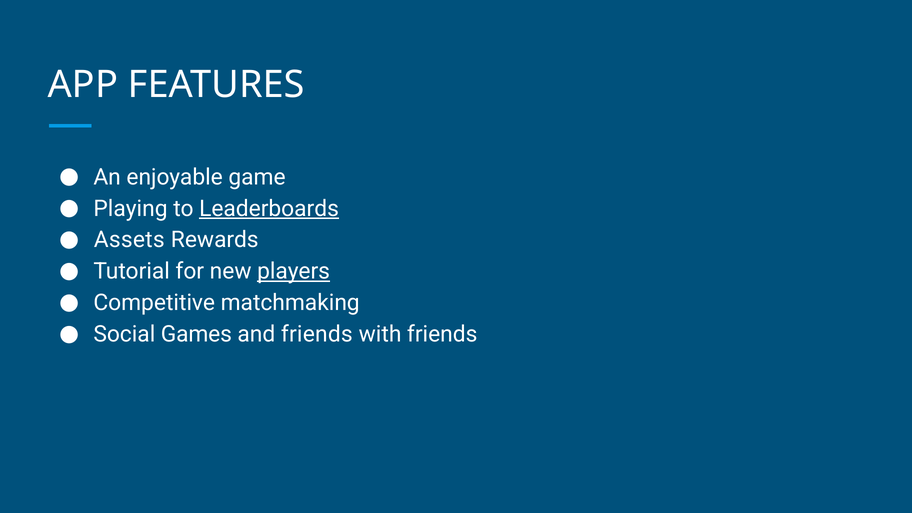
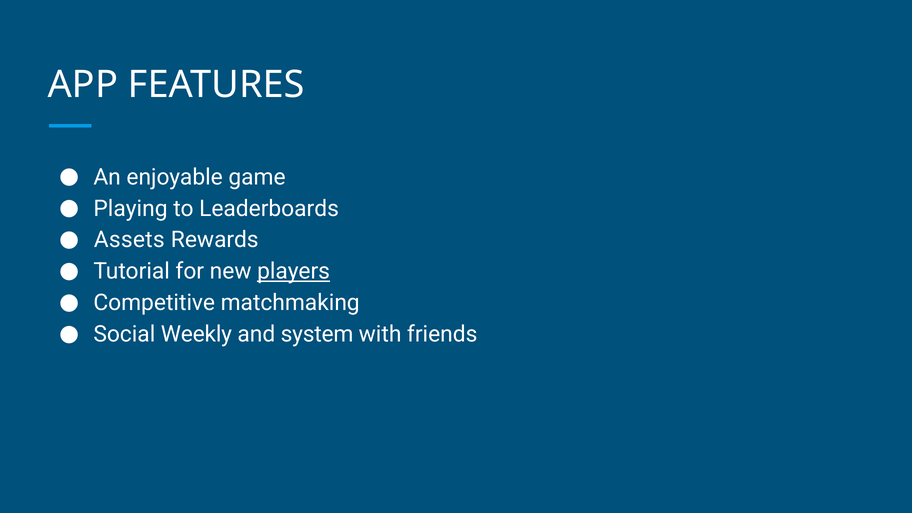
Leaderboards underline: present -> none (269, 209)
Games: Games -> Weekly (196, 334)
and friends: friends -> system (317, 334)
